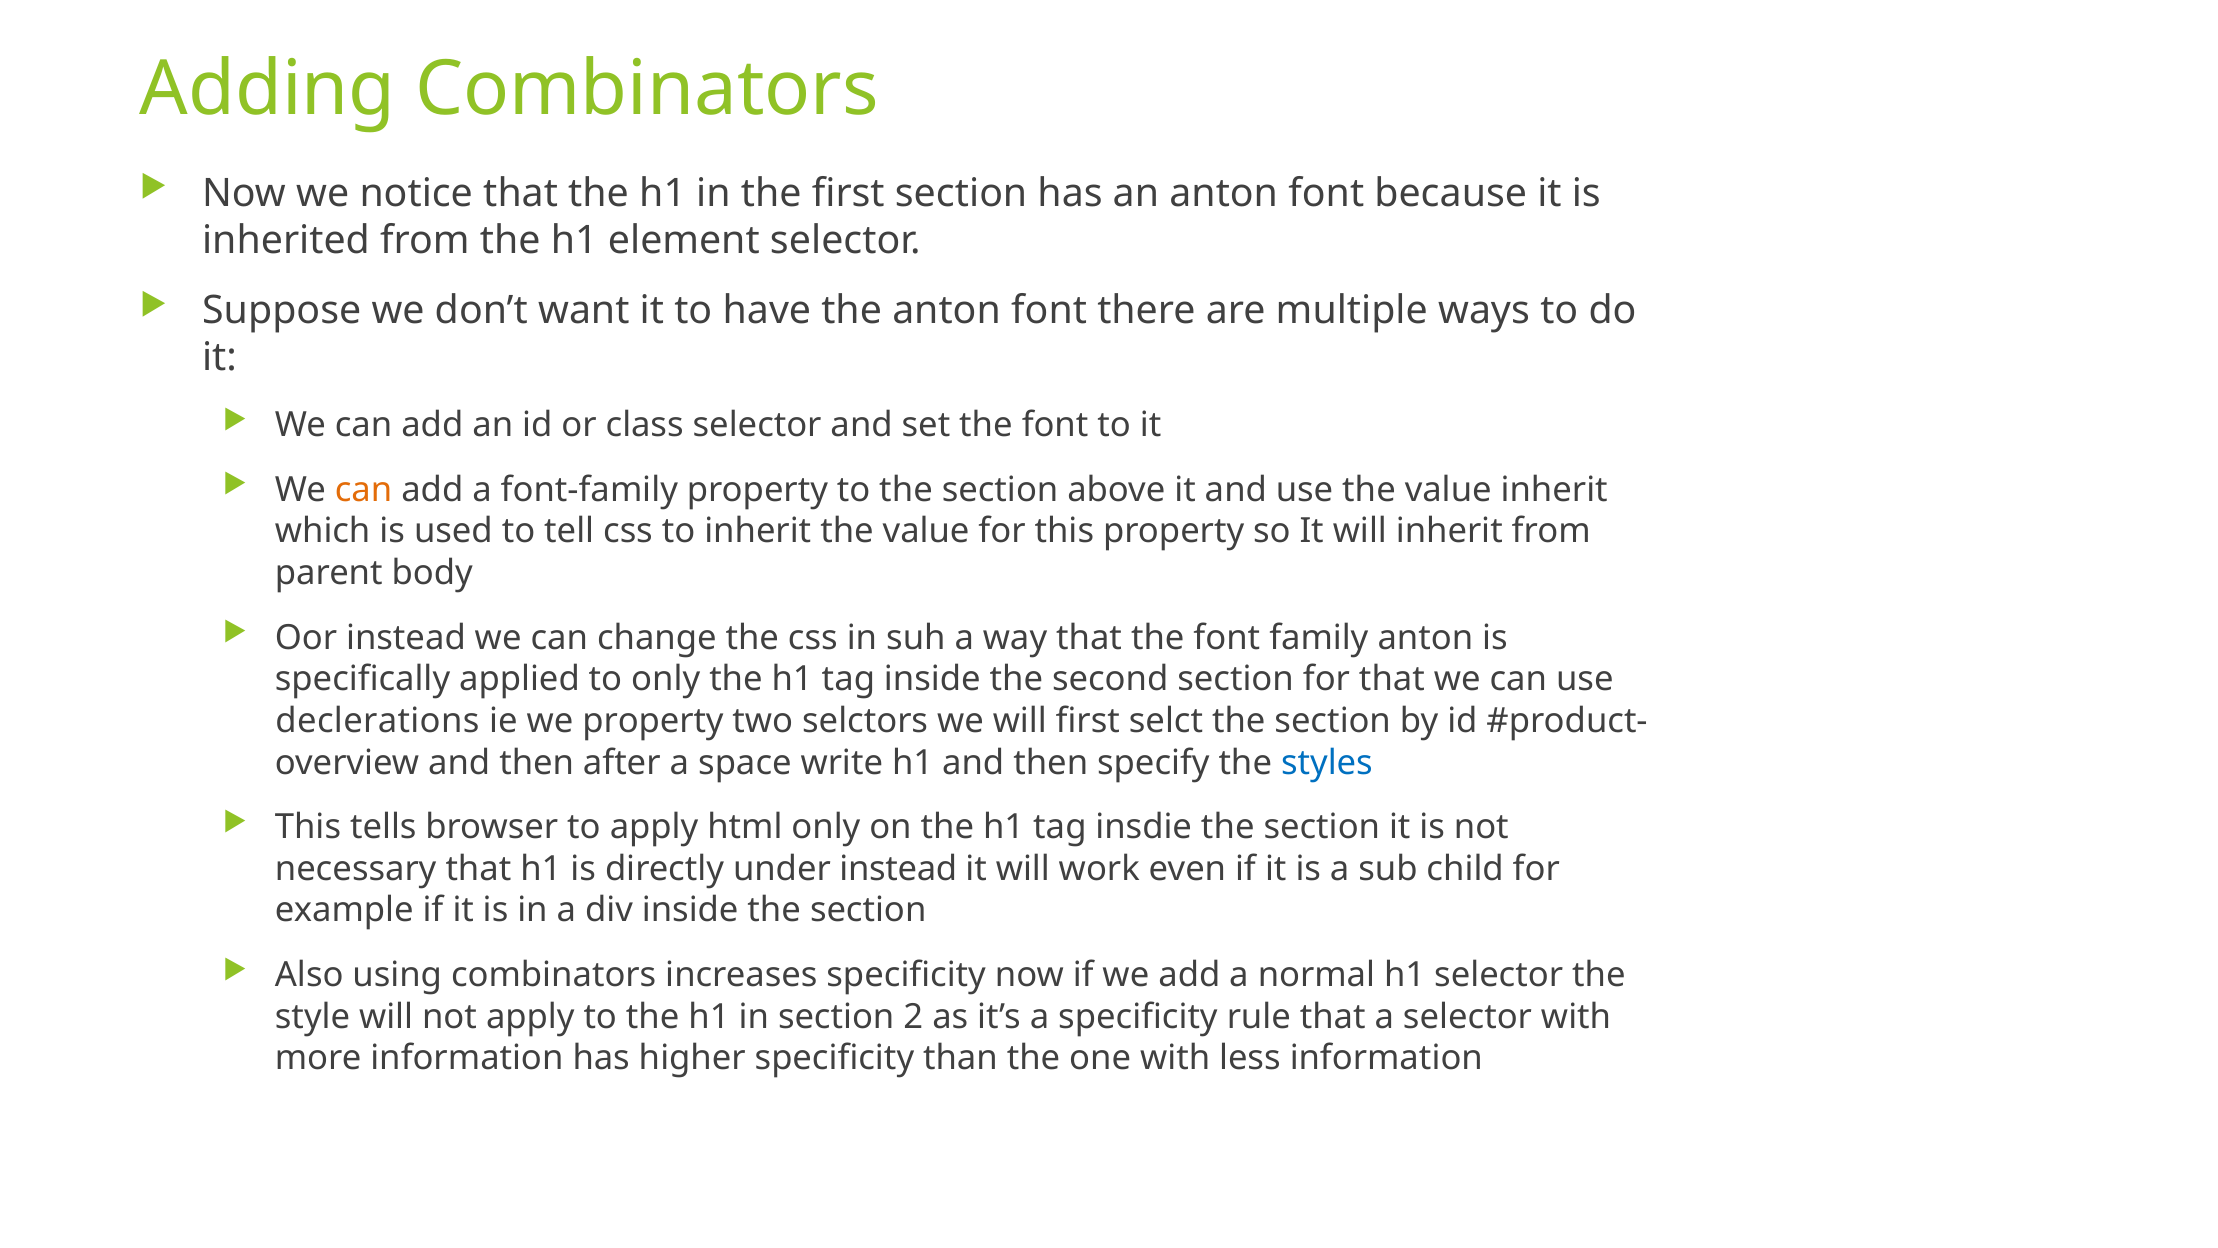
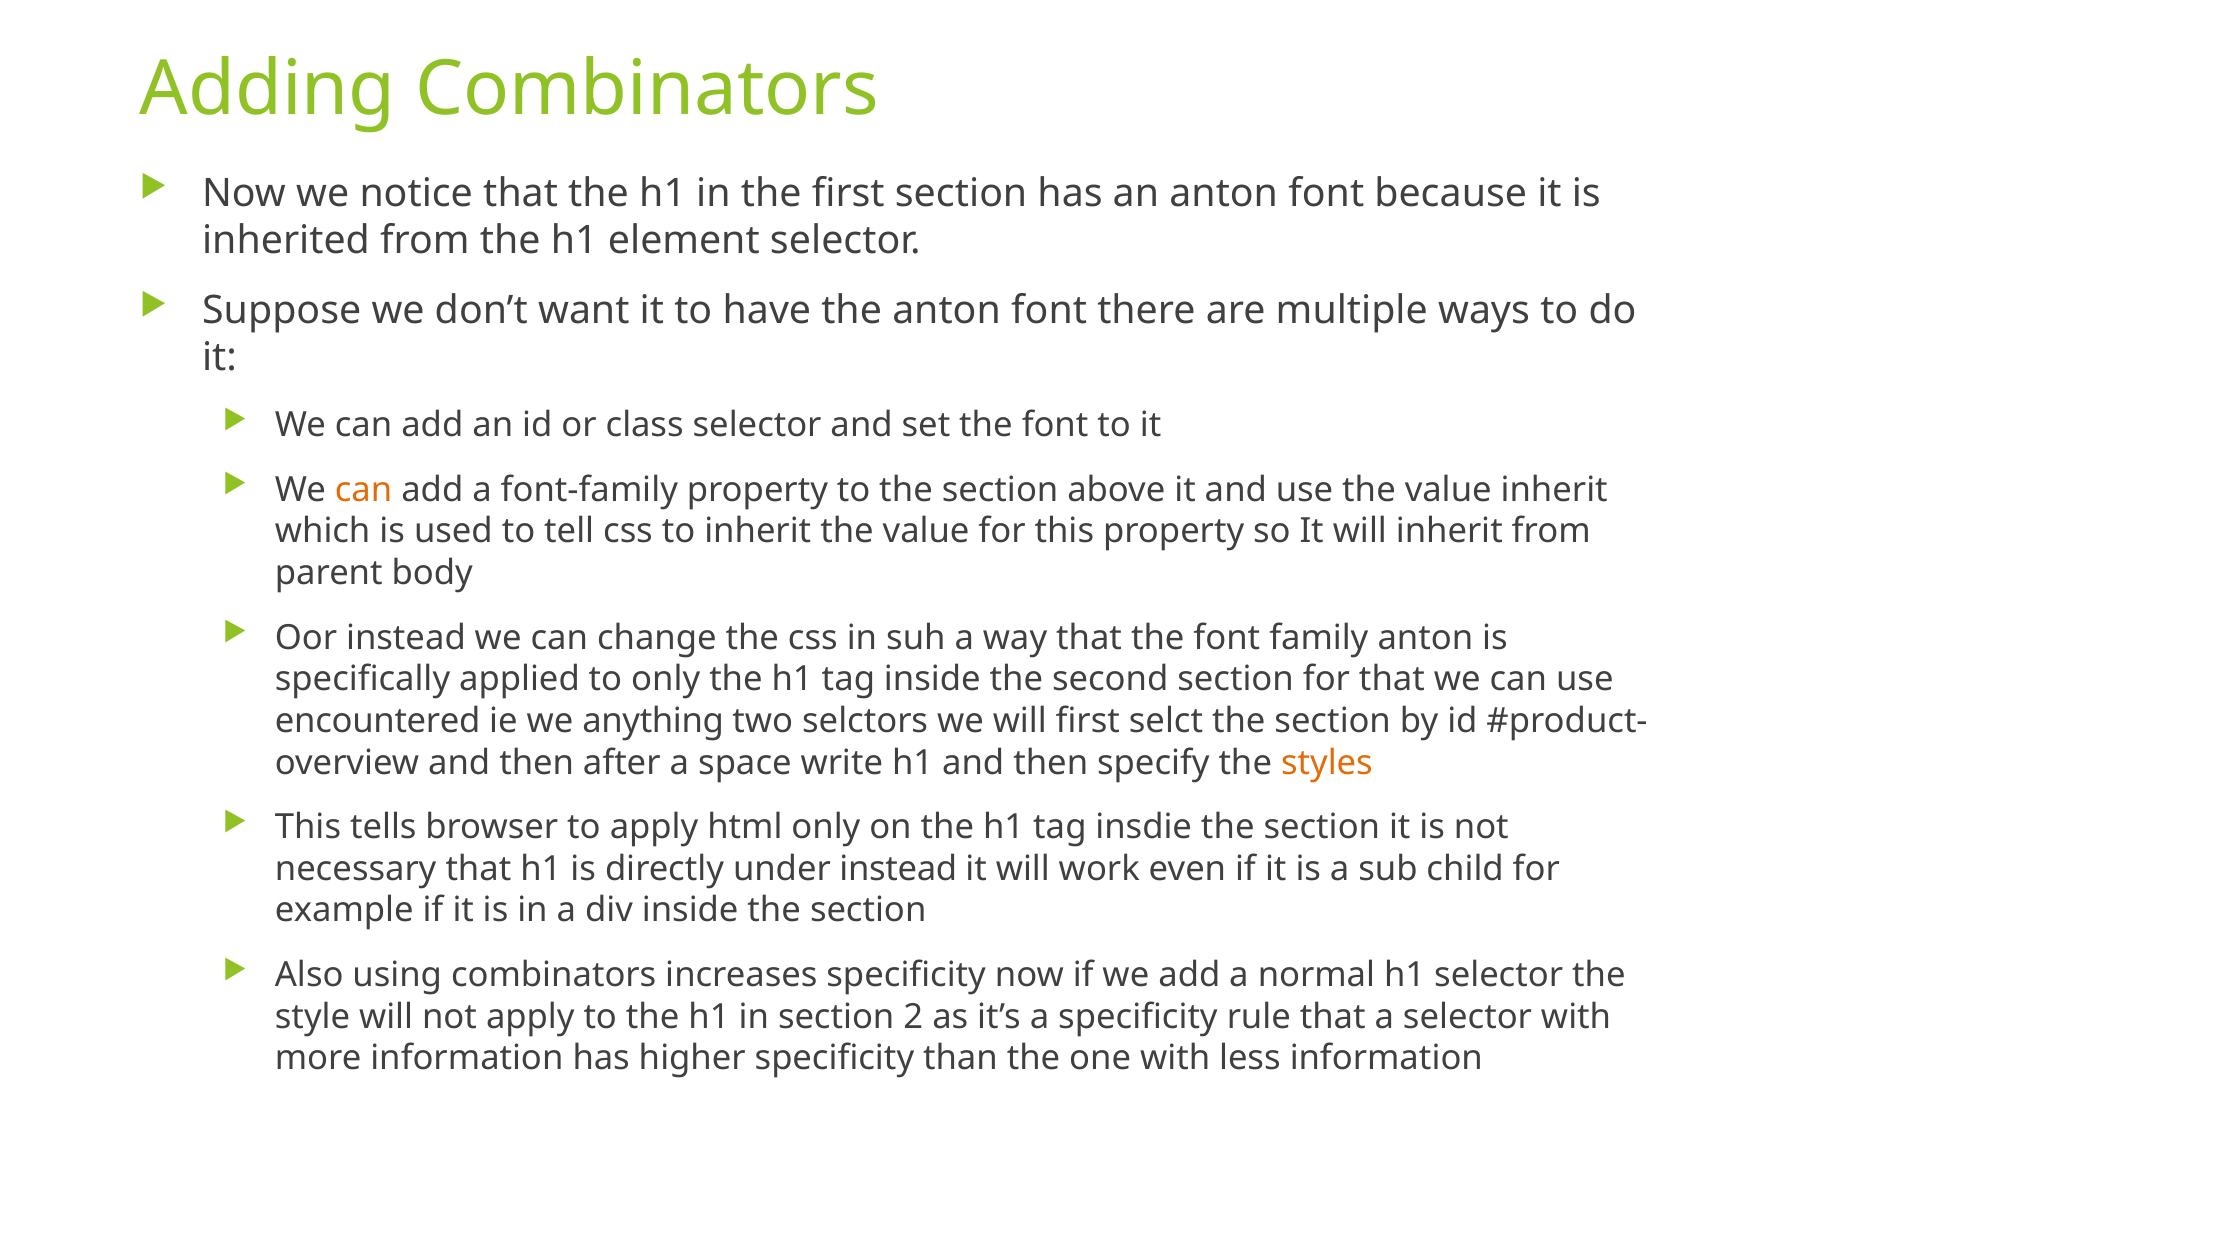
declerations: declerations -> encountered (378, 721)
we property: property -> anything (653, 721)
styles colour: blue -> orange (1327, 762)
